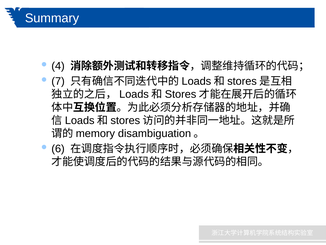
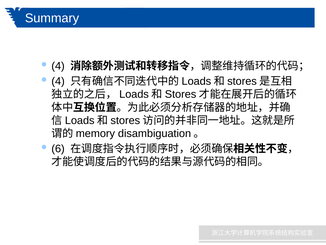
7: 7 -> 4 (58, 81)
